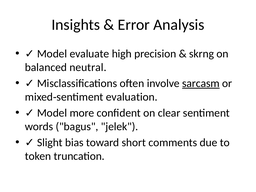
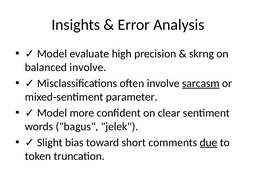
balanced neutral: neutral -> involve (88, 67)
evaluation: evaluation -> parameter (132, 97)
due underline: none -> present (209, 142)
